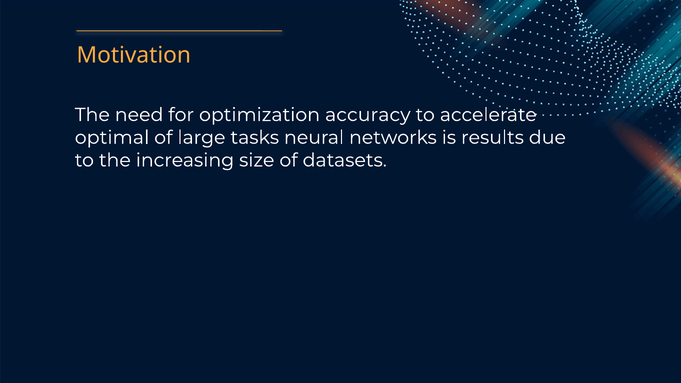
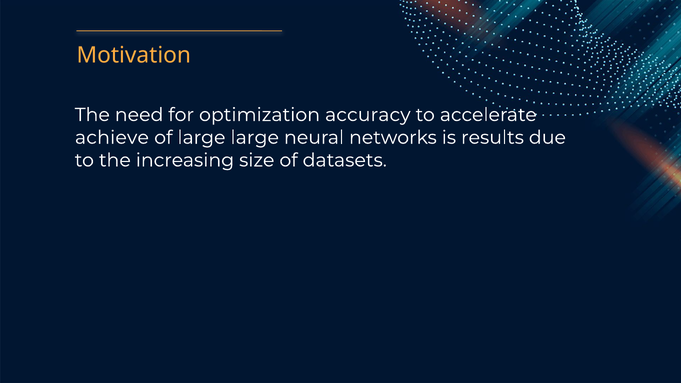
optimal: optimal -> achieve (112, 138)
large tasks: tasks -> large (255, 138)
